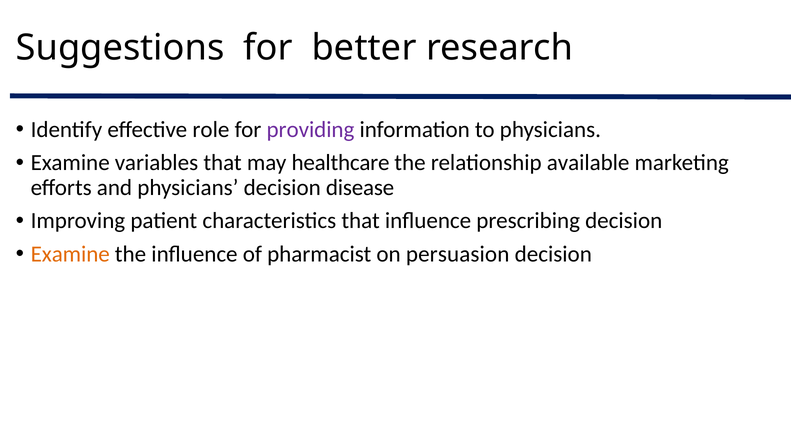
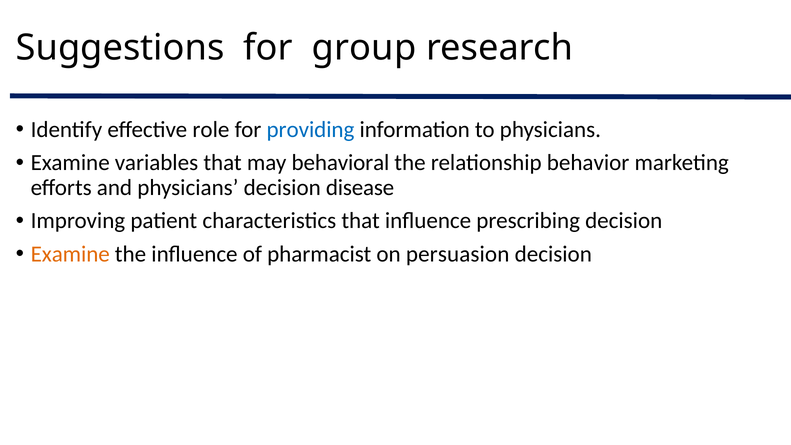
better: better -> group (364, 48)
providing colour: purple -> blue (310, 130)
healthcare: healthcare -> behavioral (340, 163)
available: available -> behavior (588, 163)
